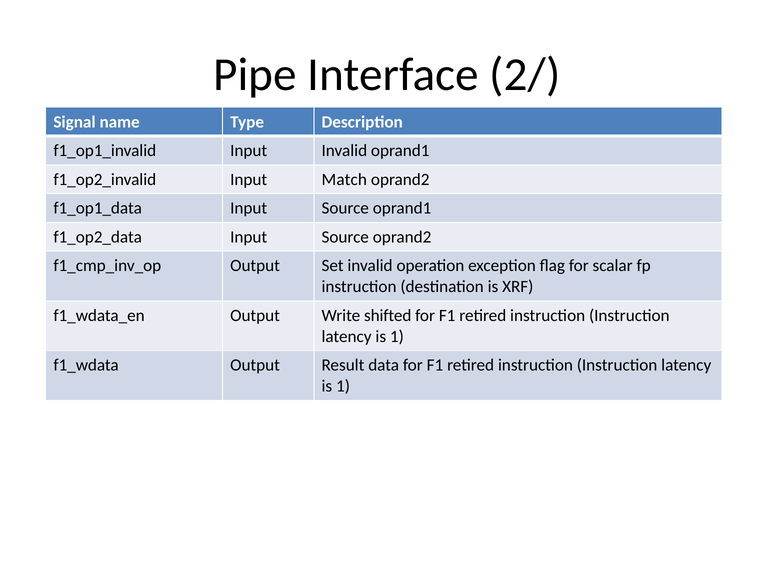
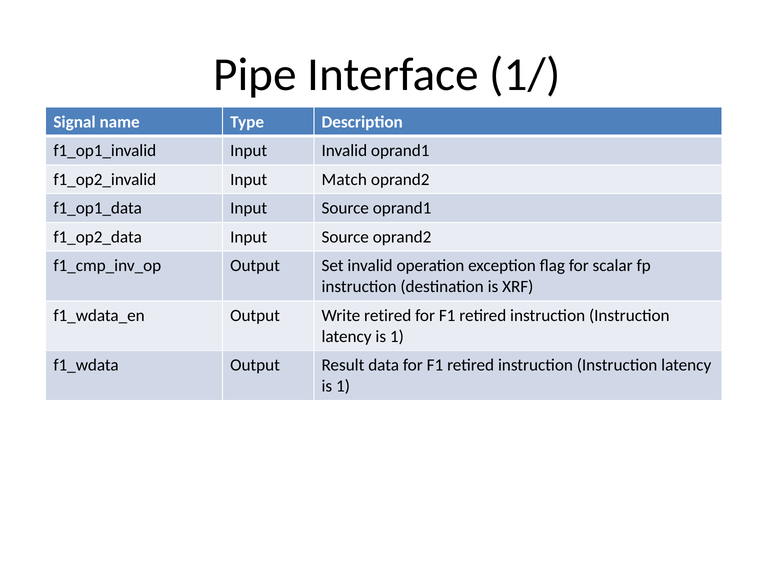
2/: 2/ -> 1/ (525, 75)
Write shifted: shifted -> retired (388, 316)
